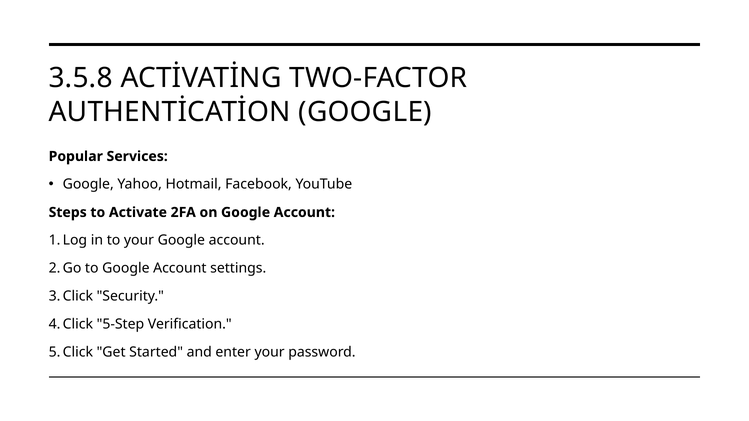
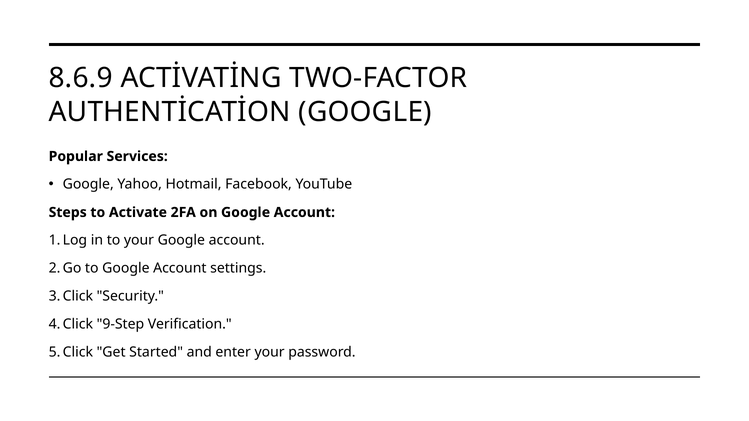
3.5.8: 3.5.8 -> 8.6.9 (81, 78)
5-Step: 5-Step -> 9-Step (120, 325)
